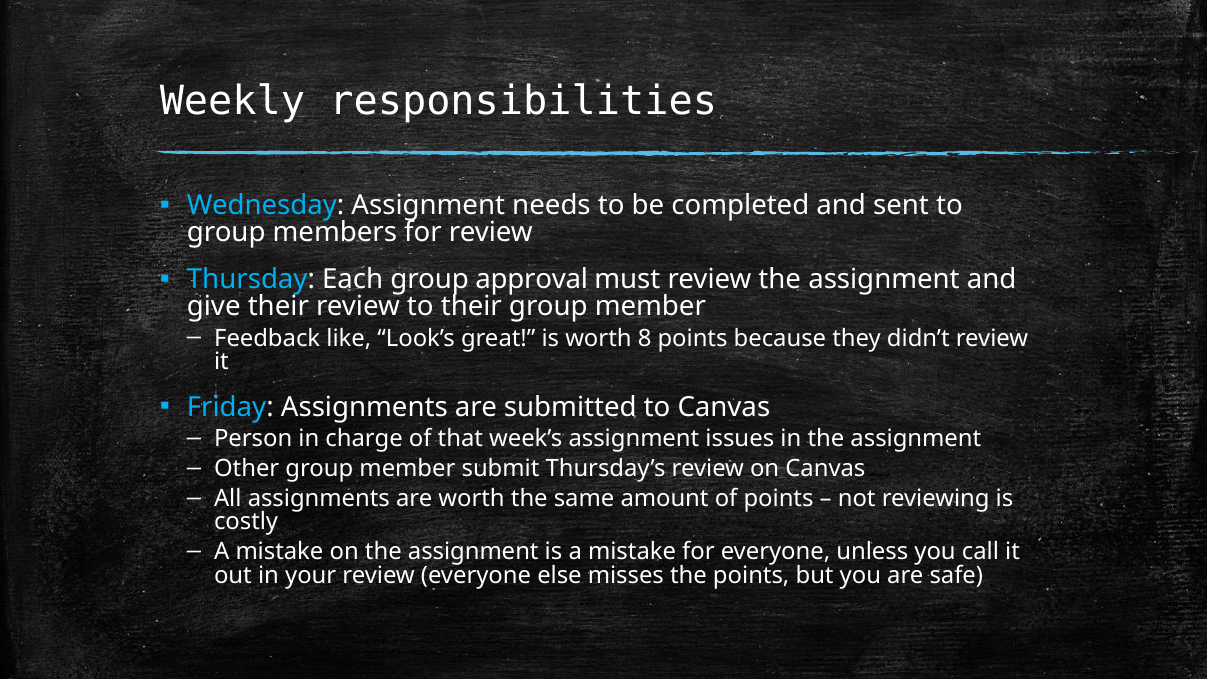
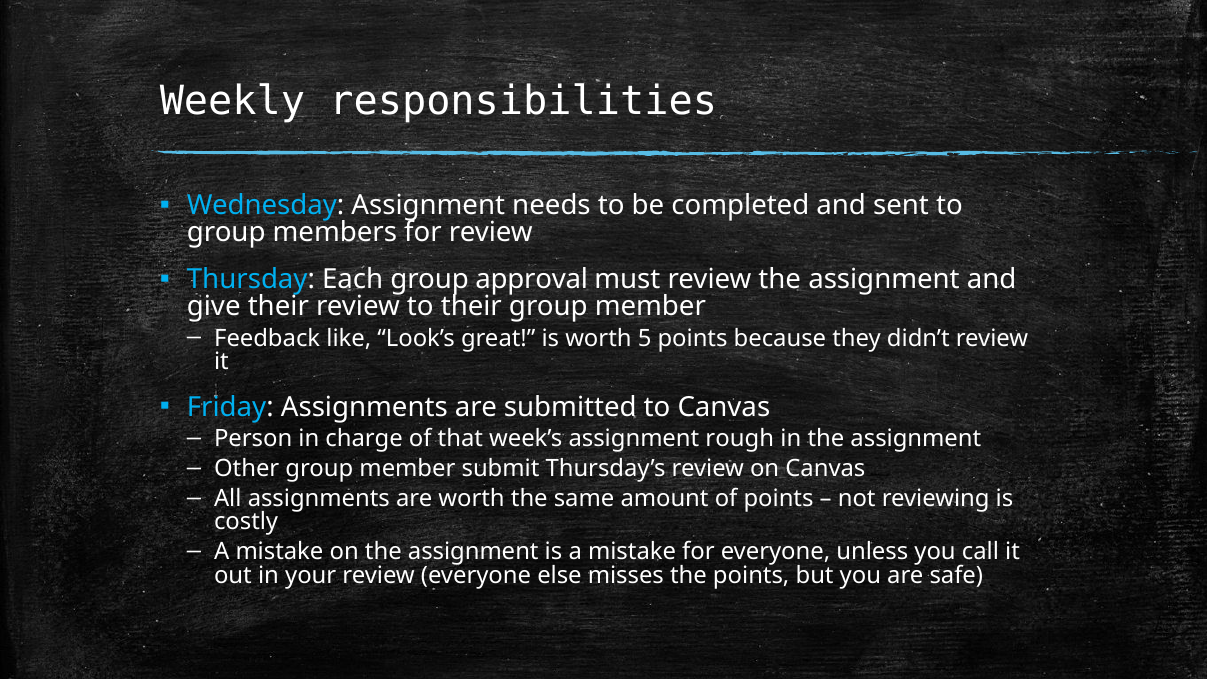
8: 8 -> 5 (645, 339)
issues: issues -> rough (740, 439)
